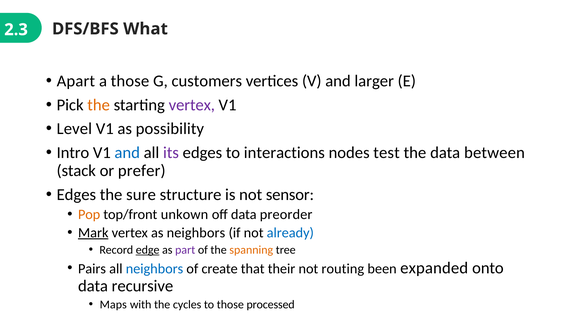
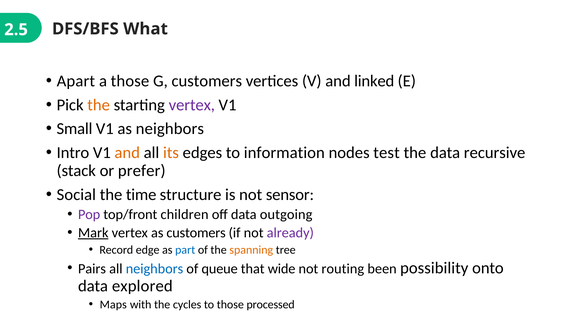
2.3: 2.3 -> 2.5 (16, 30)
larger: larger -> linked (374, 81)
Level: Level -> Small (74, 129)
as possibility: possibility -> neighbors (170, 129)
and colour: blue -> orange (127, 153)
its colour: purple -> orange (171, 153)
interactions: interactions -> information (284, 153)
between: between -> recursive (495, 153)
Edges: Edges -> Social (76, 195)
sure: sure -> time (141, 195)
Pop colour: orange -> purple (89, 214)
unkown: unkown -> children (185, 214)
preorder: preorder -> outgoing (286, 214)
as neighbors: neighbors -> customers (196, 233)
already colour: blue -> purple (290, 233)
edge underline: present -> none (148, 250)
part colour: purple -> blue (185, 250)
create: create -> queue (220, 269)
their: their -> wide (282, 269)
expanded: expanded -> possibility (434, 268)
recursive: recursive -> explored (142, 286)
